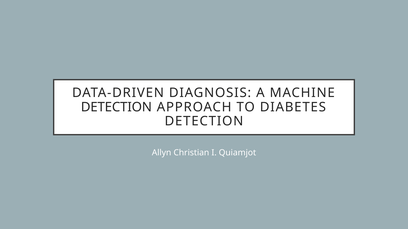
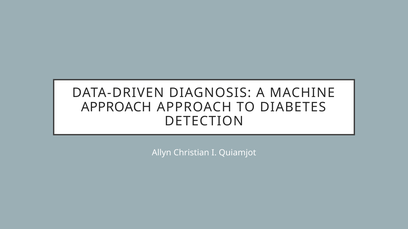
DETECTION: DETECTION -> APPROACH (116, 107)
